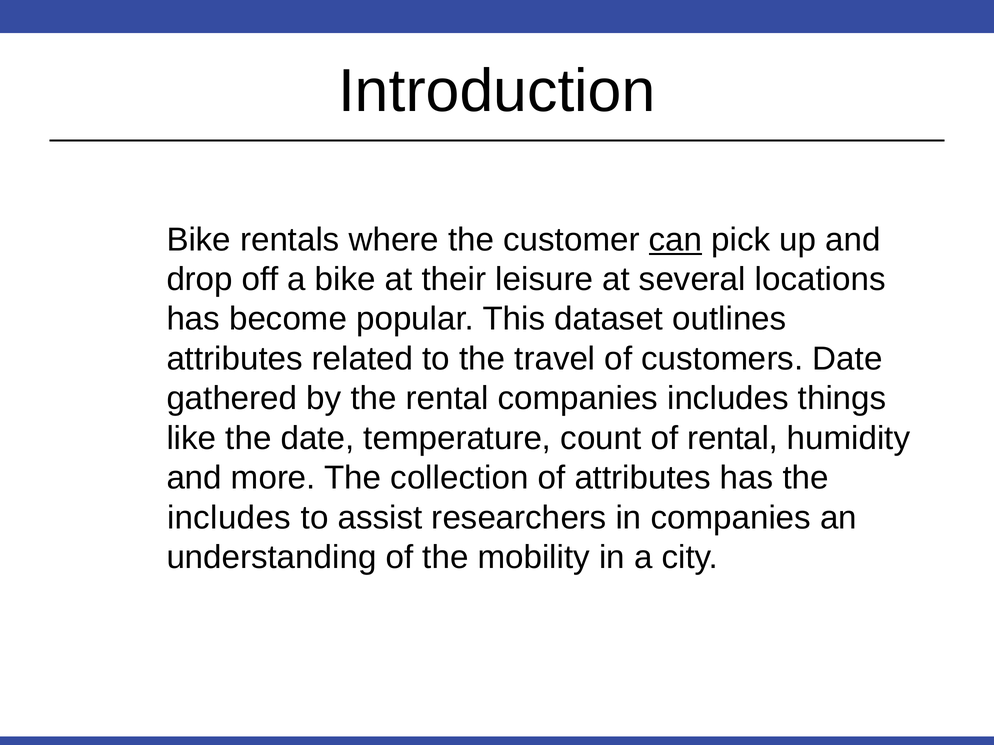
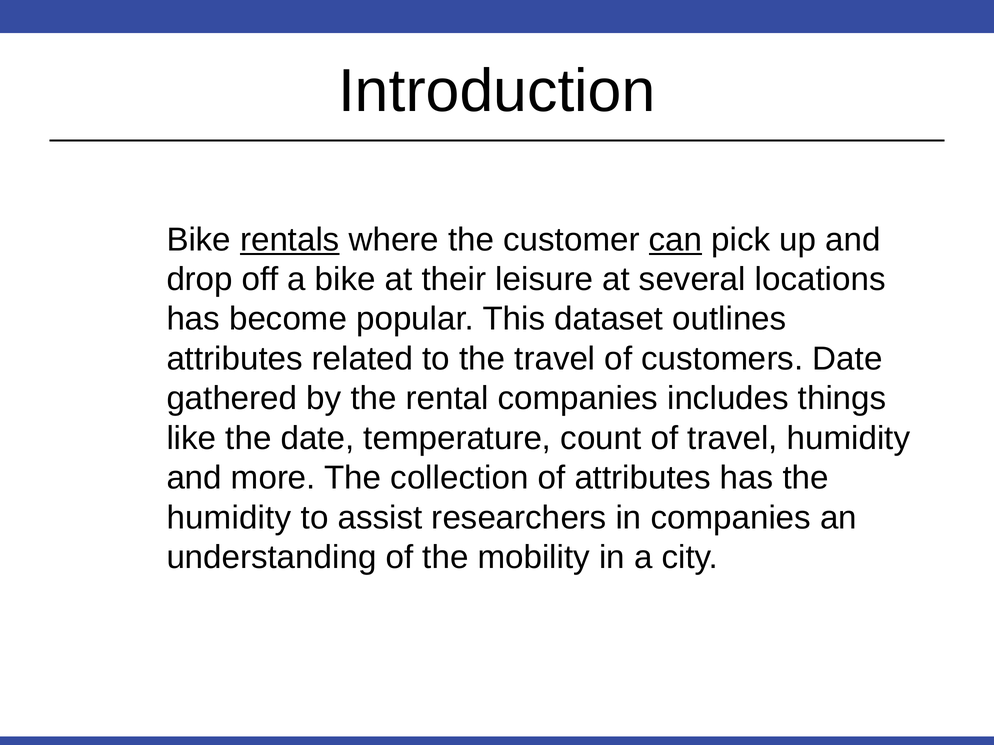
rentals underline: none -> present (290, 240)
of rental: rental -> travel (733, 439)
includes: includes -> humidity (229, 518)
